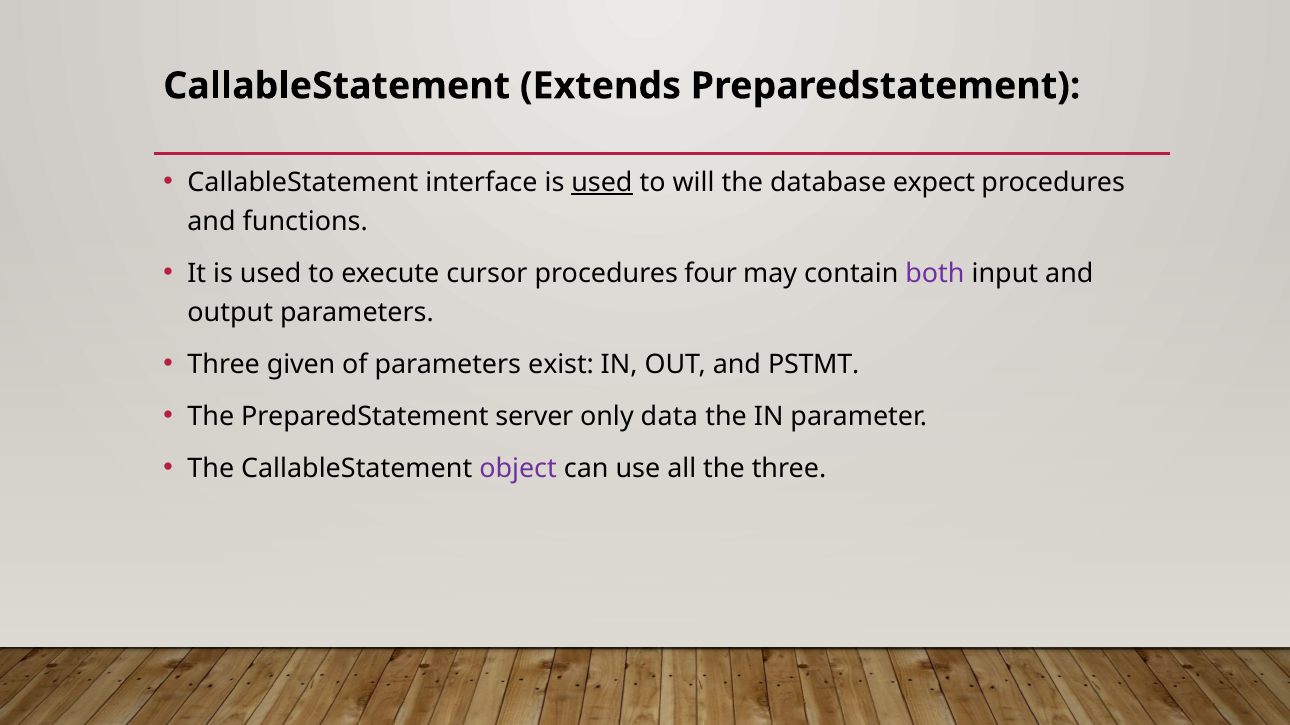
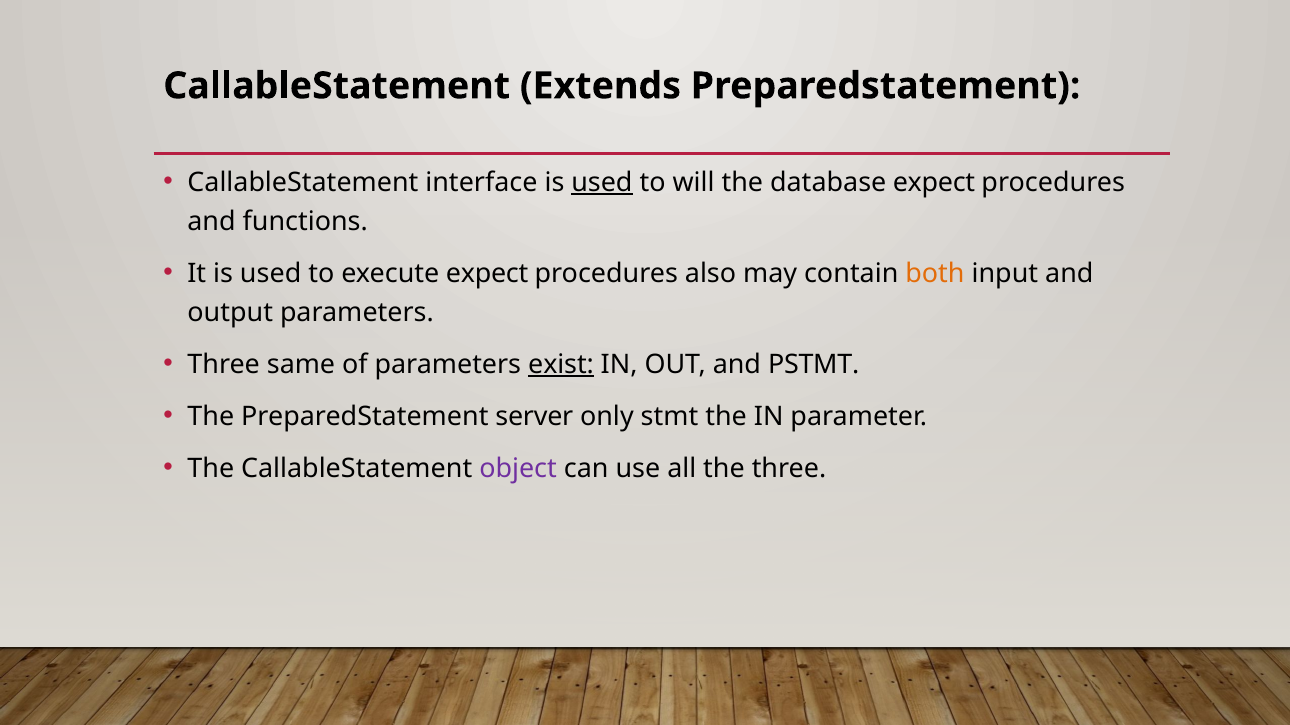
execute cursor: cursor -> expect (487, 274)
four: four -> also (711, 274)
both colour: purple -> orange (935, 274)
given: given -> same (301, 365)
exist underline: none -> present (561, 365)
data: data -> stmt (669, 417)
